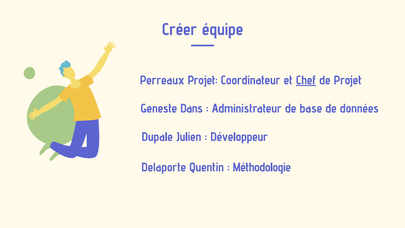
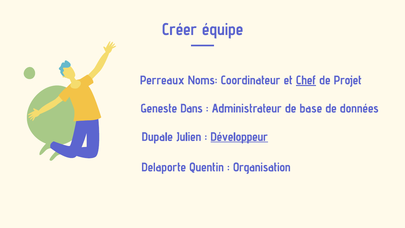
Perreaux Projet: Projet -> Noms (203, 80)
Développeur underline: none -> present (239, 137)
Méthodologie: Méthodologie -> Organisation (262, 167)
